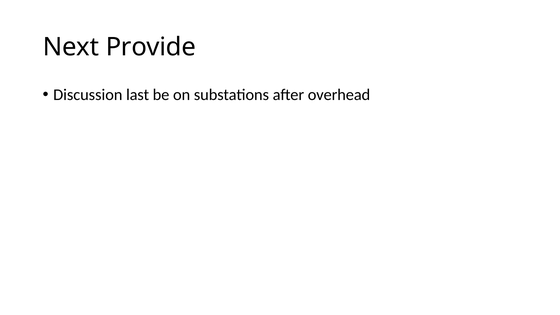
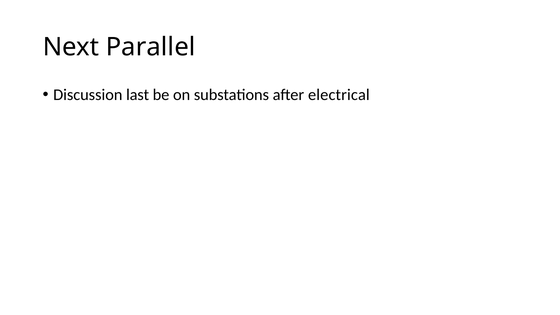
Provide: Provide -> Parallel (151, 47)
overhead: overhead -> electrical (339, 95)
